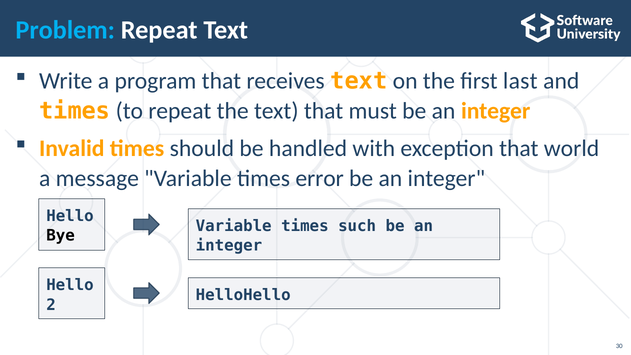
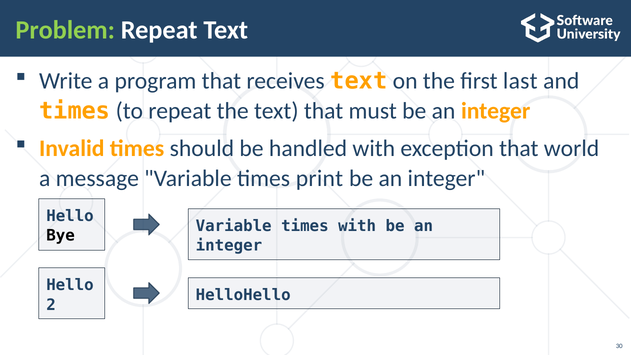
Problem colour: light blue -> light green (65, 30)
error: error -> print (319, 178)
times such: such -> with (357, 226)
